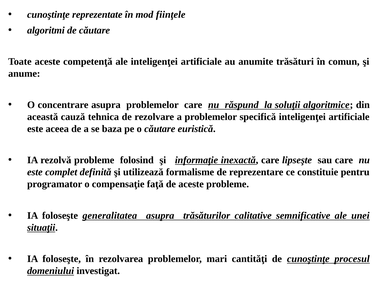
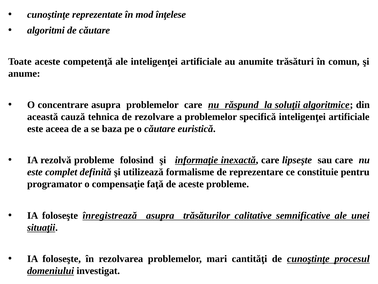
fiinţele: fiinţele -> înţelese (171, 15)
generalitatea: generalitatea -> înregistrează (110, 215)
